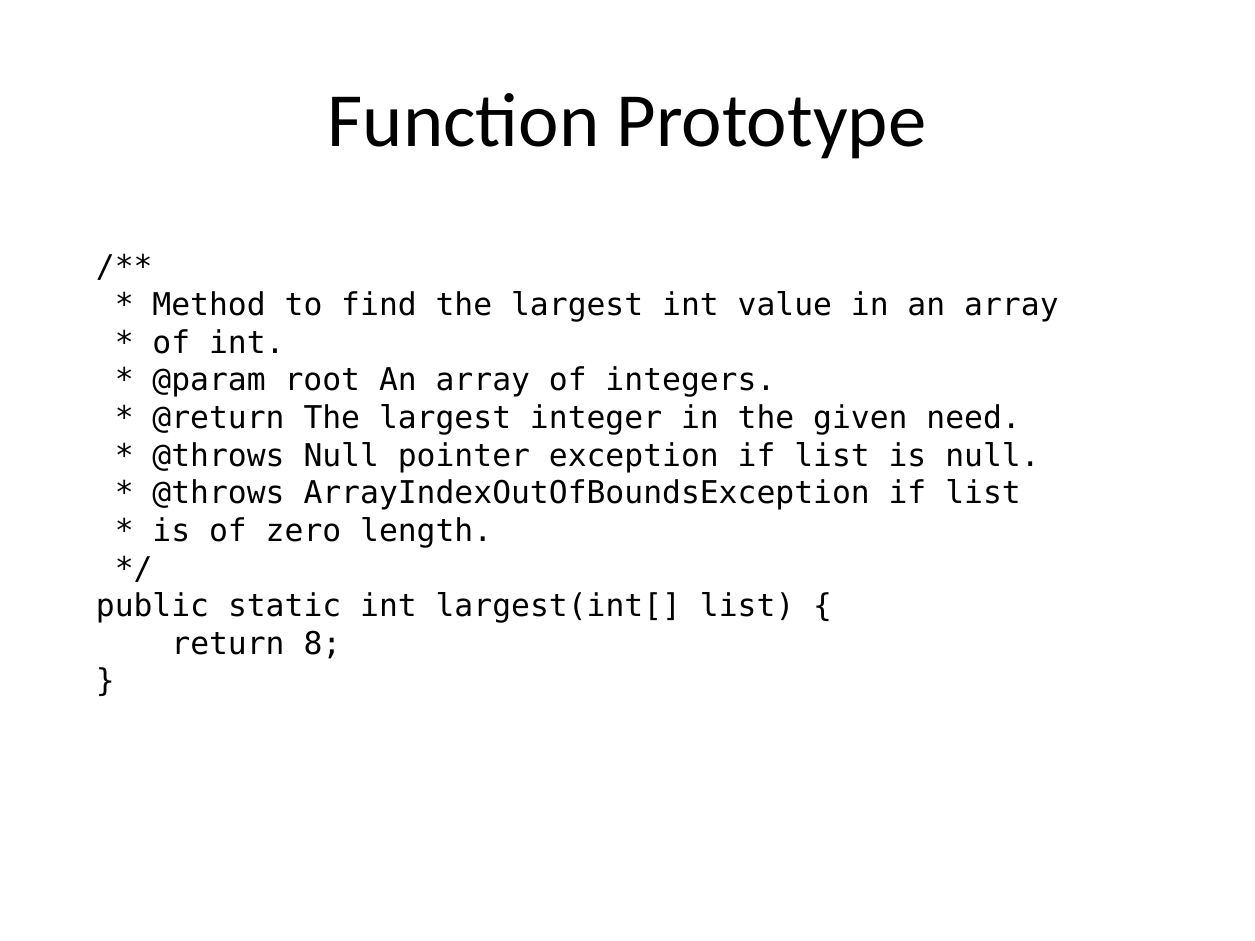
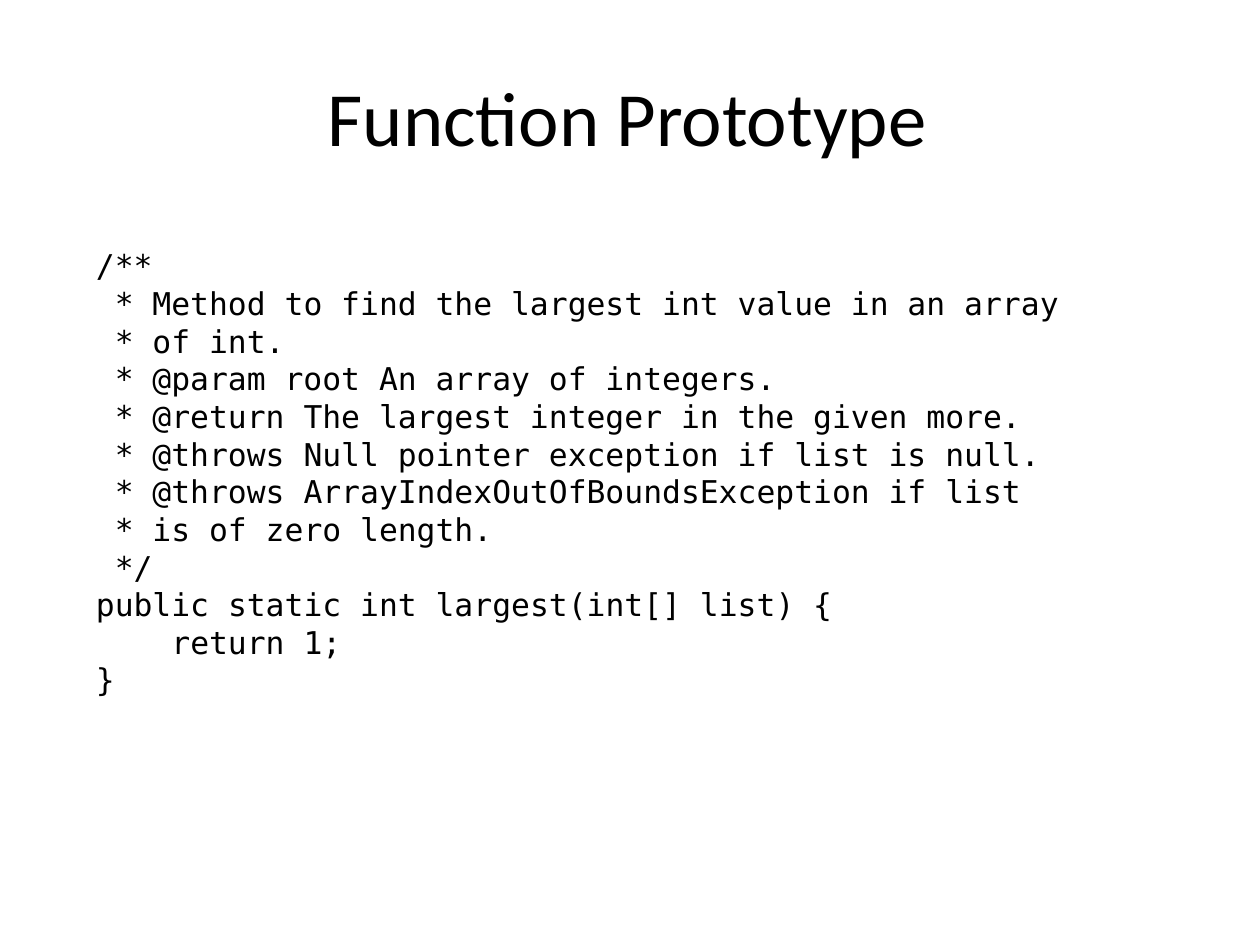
need: need -> more (974, 418)
8: 8 -> 1 (322, 644)
